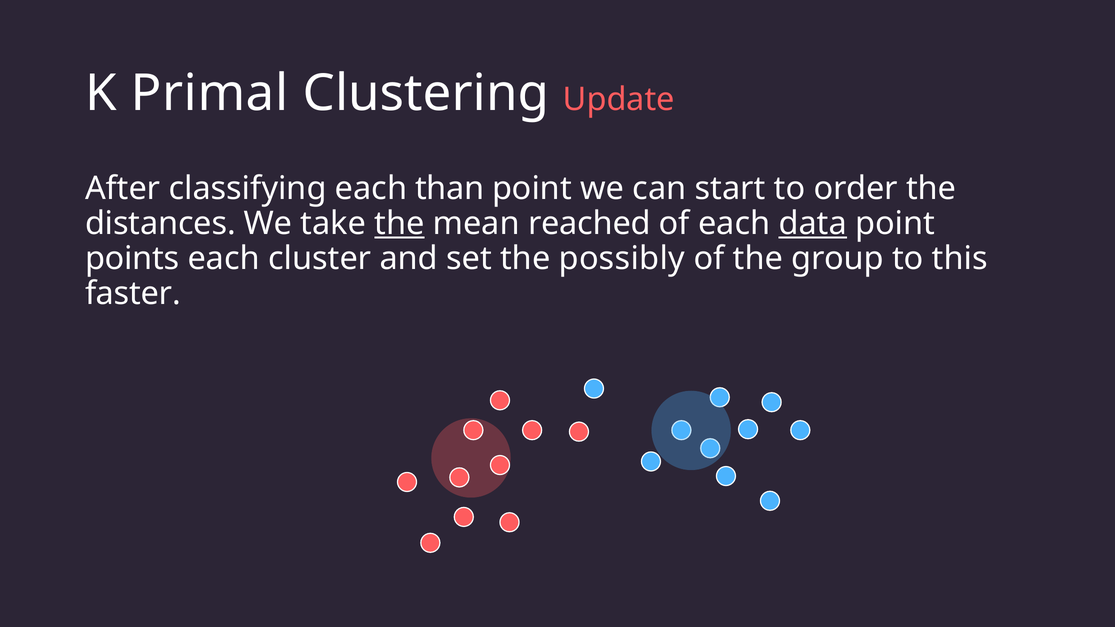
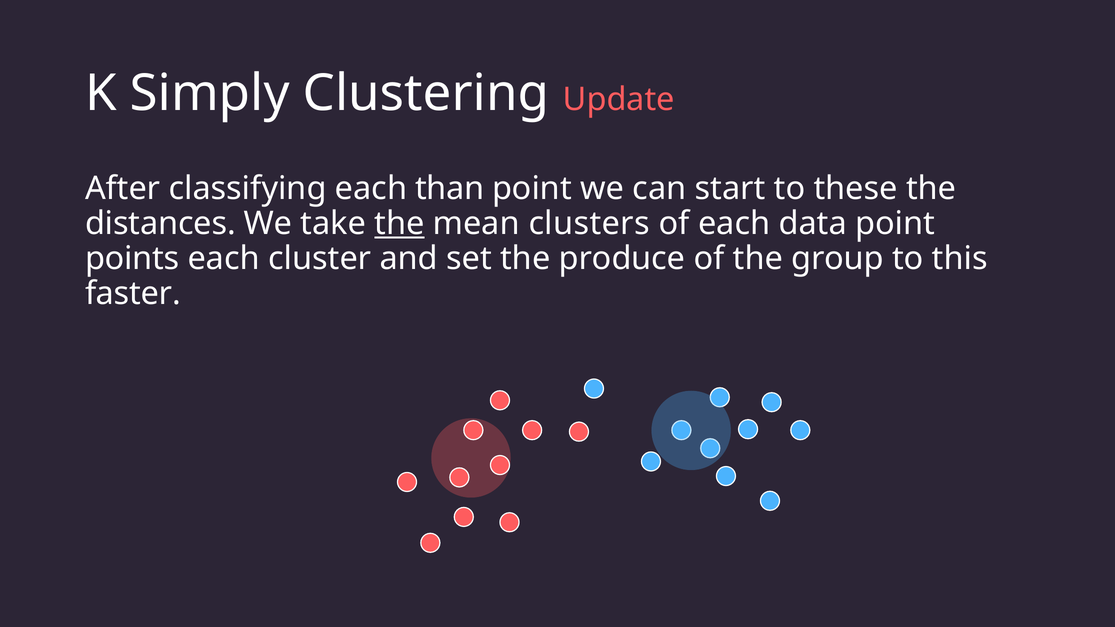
Primal: Primal -> Simply (210, 94)
order: order -> these (856, 188)
reached: reached -> clusters (589, 224)
data underline: present -> none (813, 224)
possibly: possibly -> produce (622, 259)
